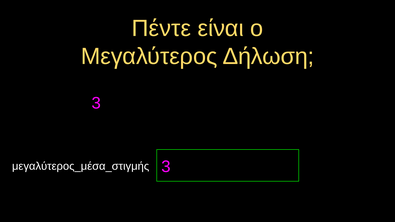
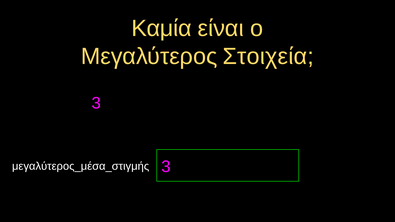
Πέντε: Πέντε -> Καμία (162, 28)
Δήλωση: Δήλωση -> Στοιχεία (268, 57)
